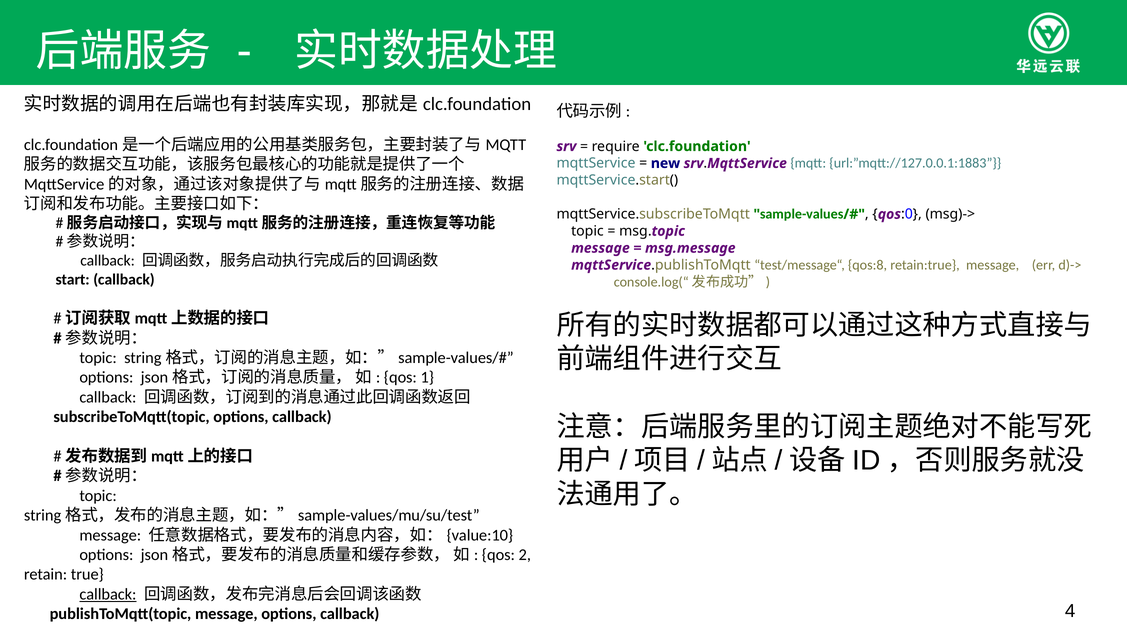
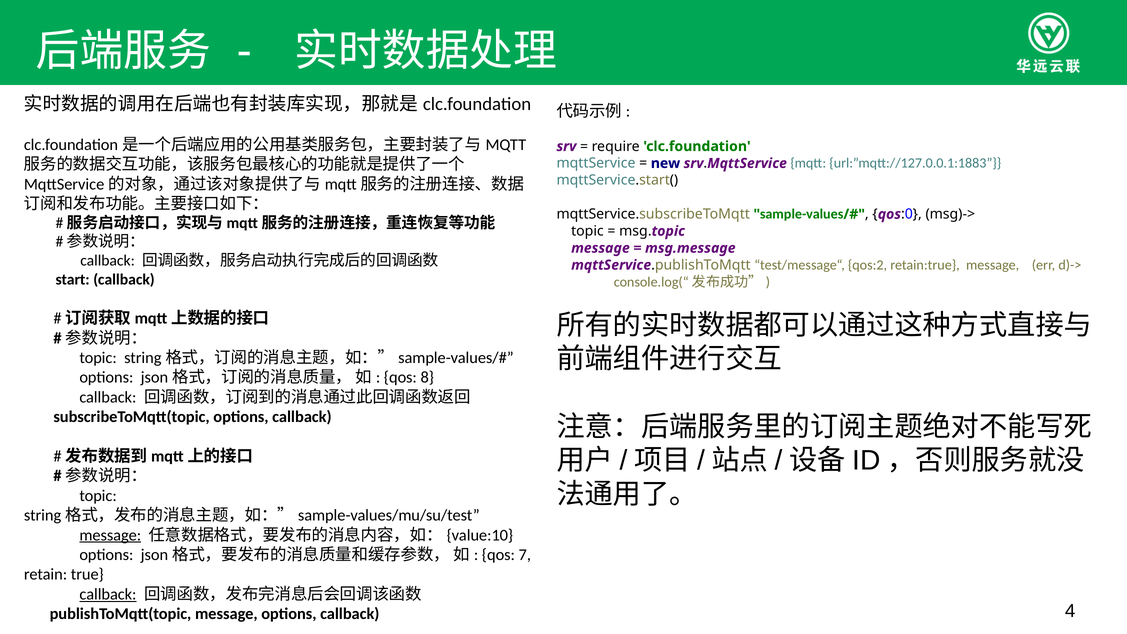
qos:8: qos:8 -> qos:2 (867, 265)
1: 1 -> 8 (427, 378)
message underline: none -> present (110, 535)
2: 2 -> 7 (525, 555)
